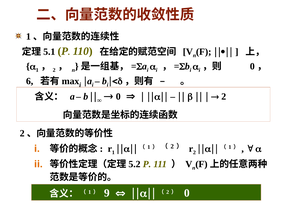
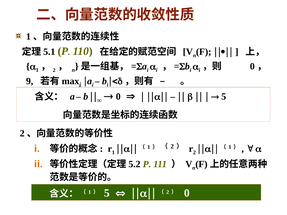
6: 6 -> 9 (30, 81)
2: 2 -> 5 (224, 97)
9: 9 -> 5 (107, 193)
